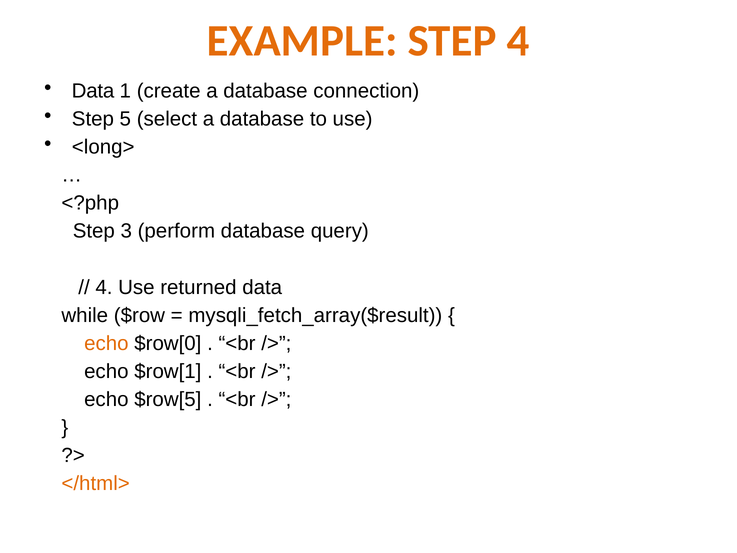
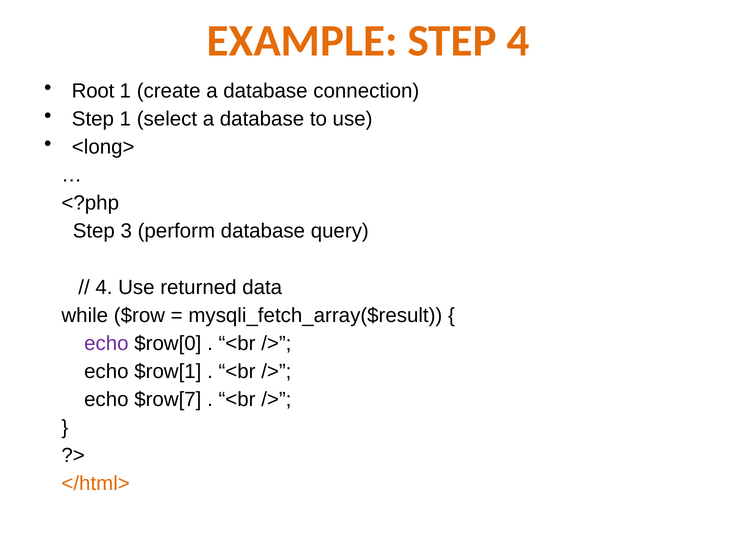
Data: Data -> Root (93, 91)
Step 5: 5 -> 1 (125, 119)
echo colour: orange -> purple (106, 343)
$row[5: $row[5 -> $row[7 (168, 399)
